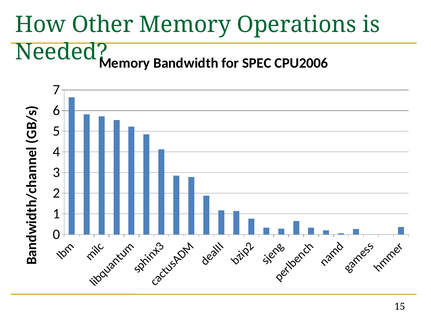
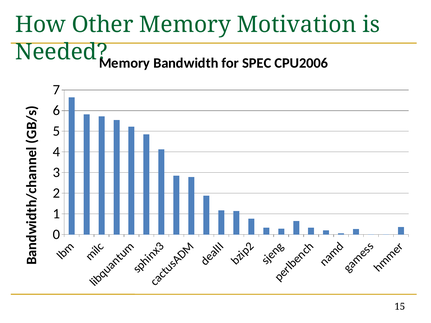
Operations: Operations -> Motivation (297, 25)
